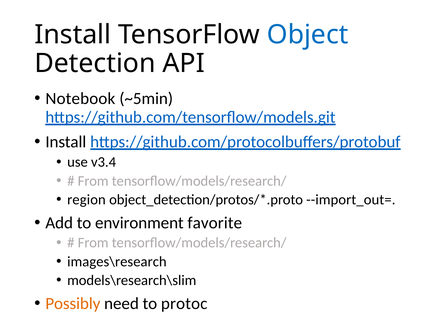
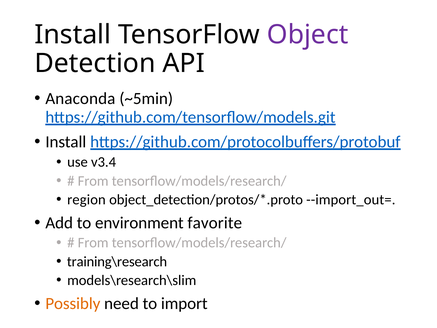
Object colour: blue -> purple (308, 35)
Notebook: Notebook -> Anaconda (80, 98)
images\research: images\research -> training\research (117, 261)
protoc: protoc -> import (184, 303)
